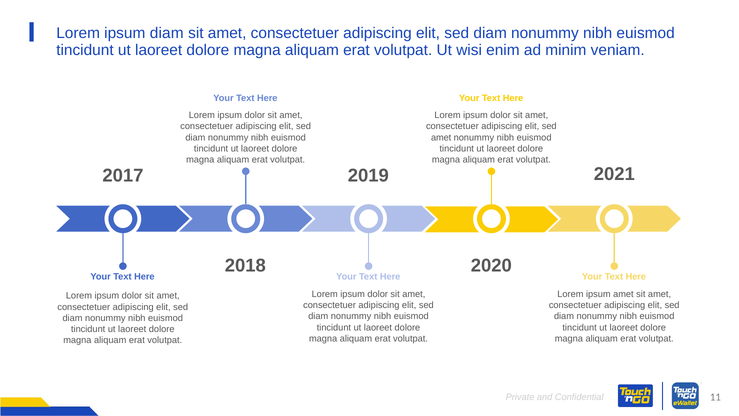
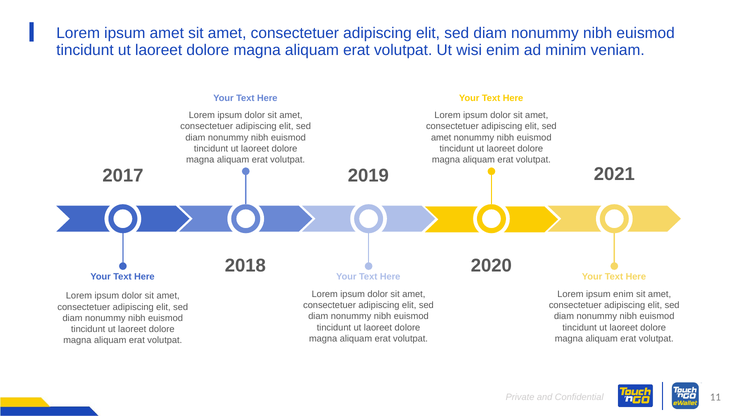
ipsum diam: diam -> amet (167, 33)
ipsum amet: amet -> enim (623, 294)
